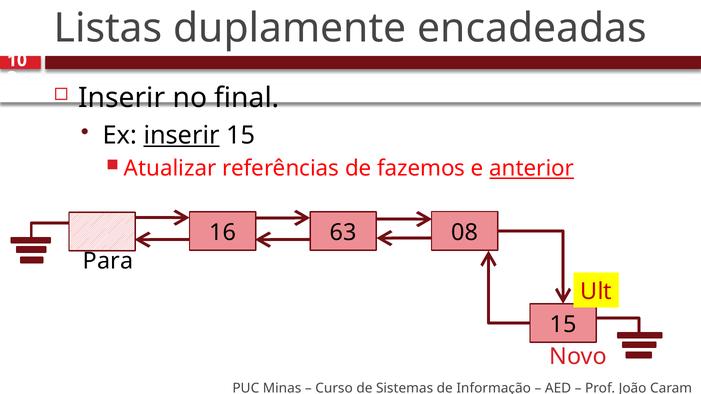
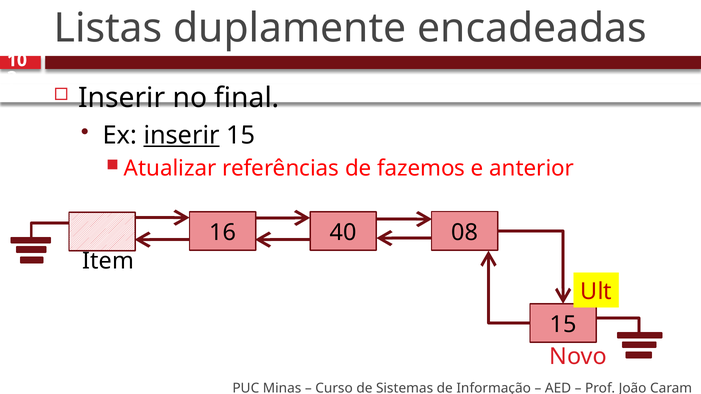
anterior underline: present -> none (532, 169)
63: 63 -> 40 (343, 233)
Para: Para -> Item (108, 261)
